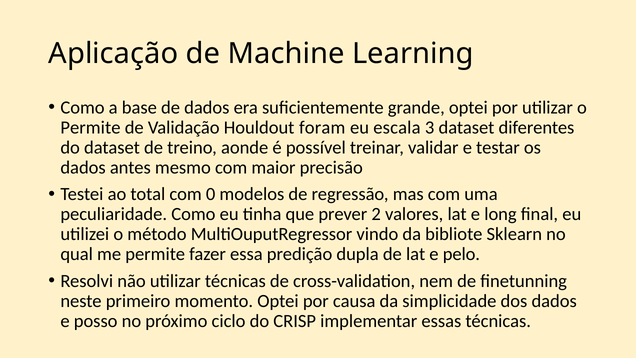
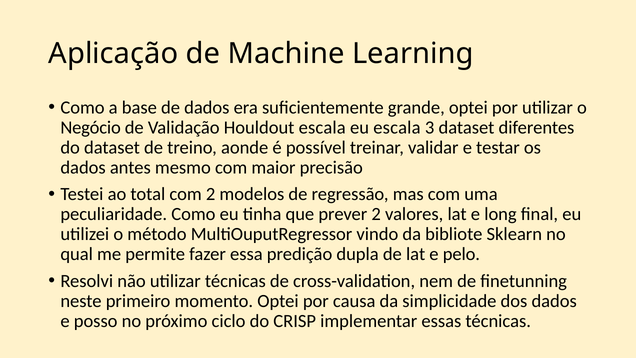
Permite: Permite -> Negócio (91, 127)
Houldout foram: foram -> escala (322, 127)
com 0: 0 -> 2 (211, 194)
